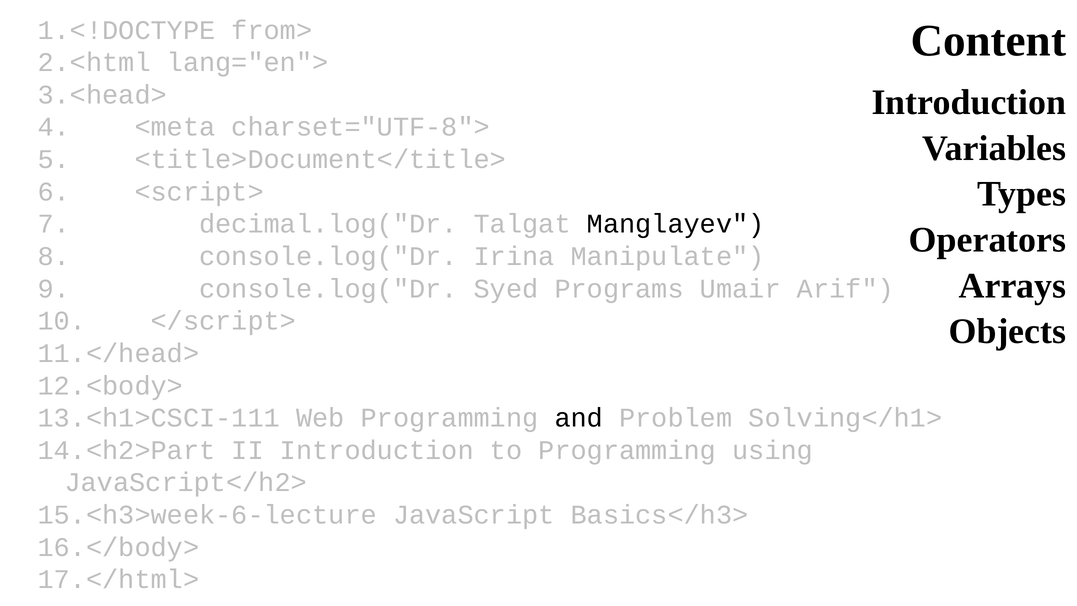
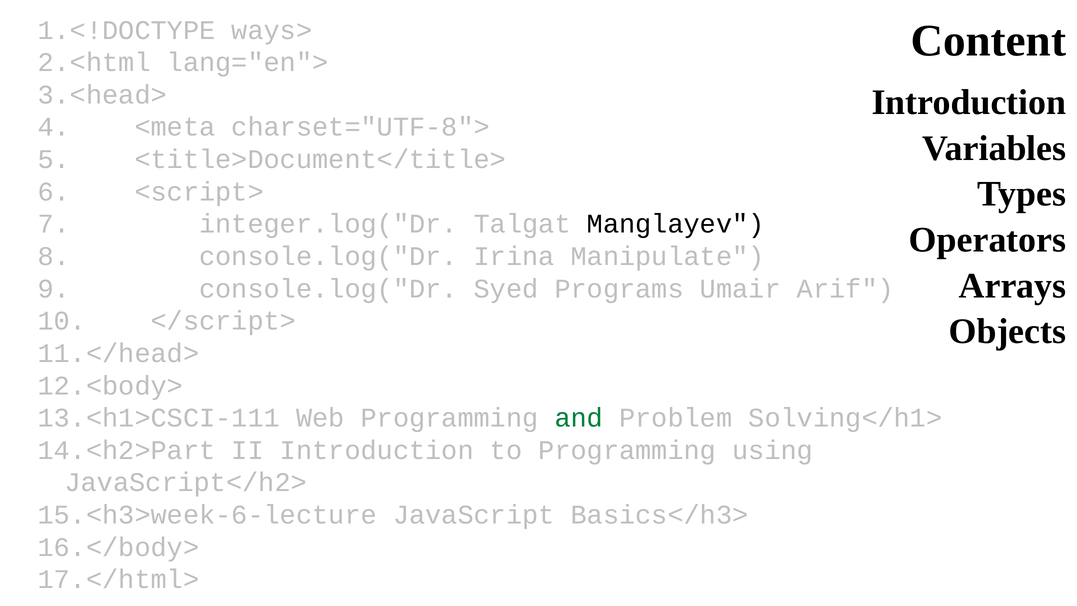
from>: from> -> ways> (272, 30)
decimal.log("Dr: decimal.log("Dr -> integer.log("Dr (328, 224)
and colour: black -> green (579, 418)
